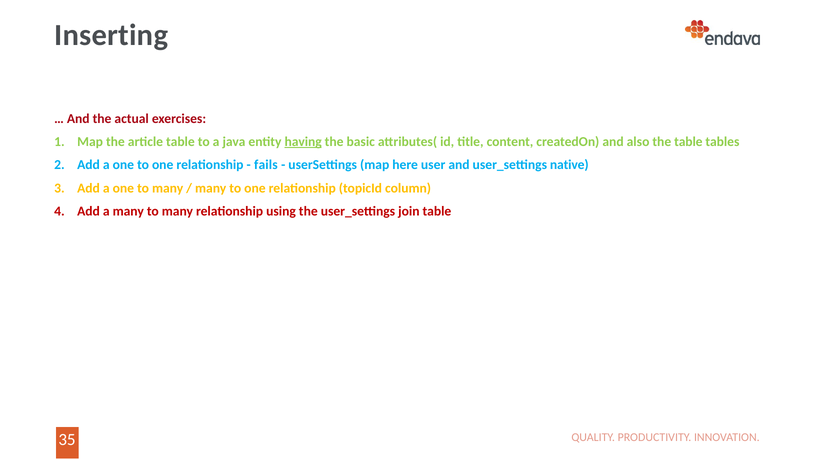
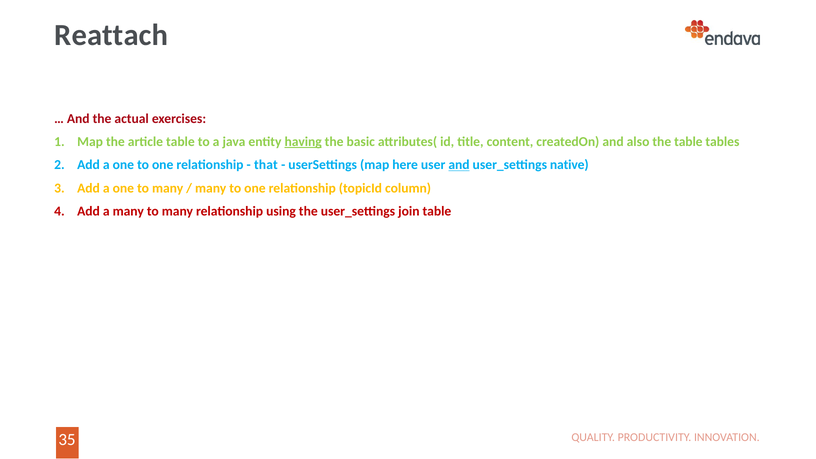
Inserting: Inserting -> Reattach (111, 35)
fails: fails -> that (266, 165)
and underline: none -> present (459, 165)
